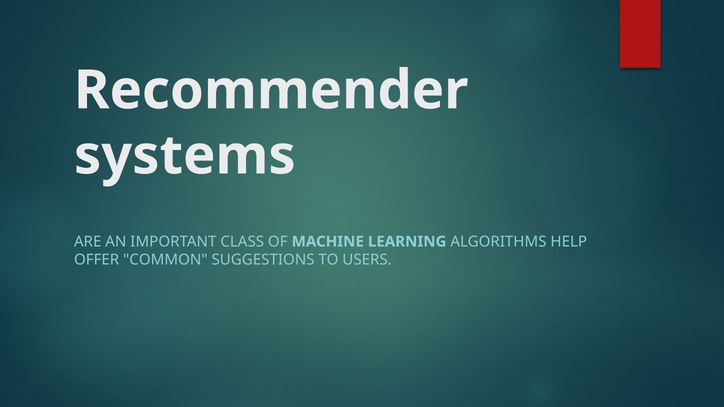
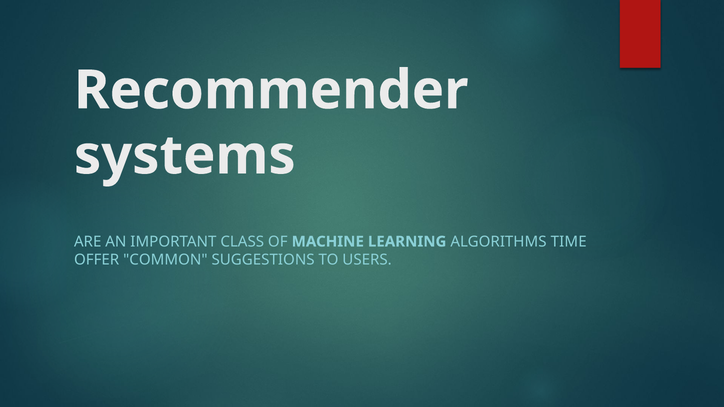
HELP: HELP -> TIME (569, 242)
